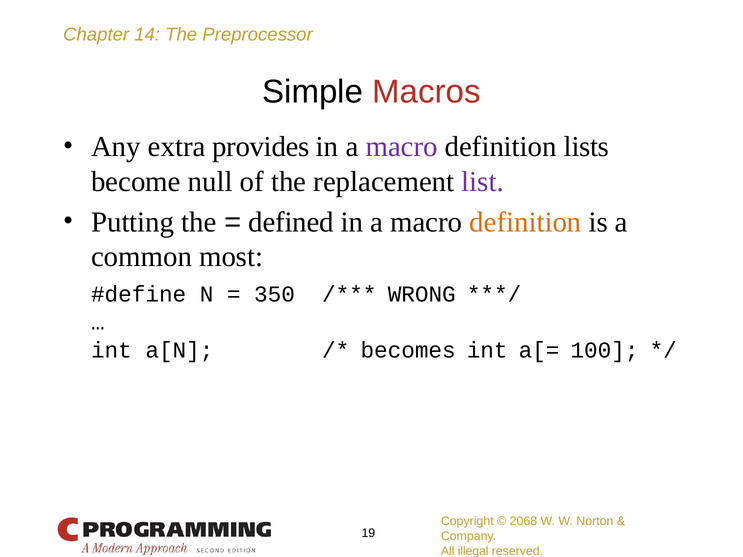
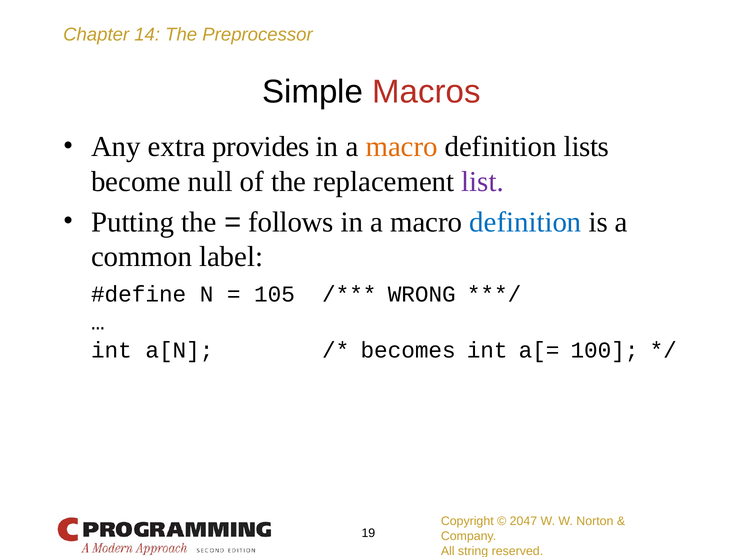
macro colour: purple -> orange (402, 147)
defined: defined -> follows (291, 222)
definition colour: orange -> blue (525, 222)
most: most -> label (231, 257)
350: 350 -> 105 (275, 294)
2068: 2068 -> 2047 (523, 522)
illegal: illegal -> string (473, 551)
